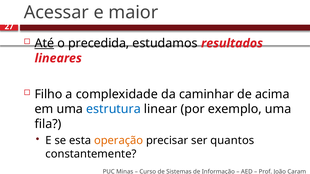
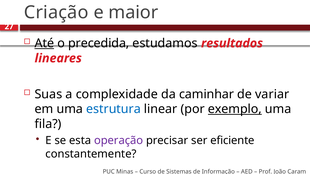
Acessar: Acessar -> Criação (56, 13)
Filho: Filho -> Suas (48, 94)
acima: acima -> variar (272, 94)
exemplo underline: none -> present (235, 109)
operação colour: orange -> purple (119, 141)
quantos: quantos -> eficiente (232, 141)
